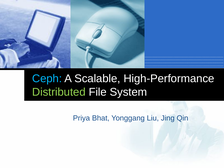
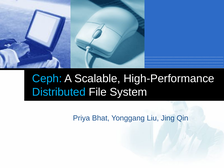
Distributed colour: light green -> light blue (59, 92)
